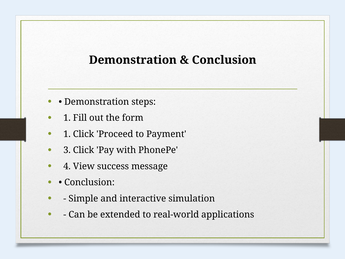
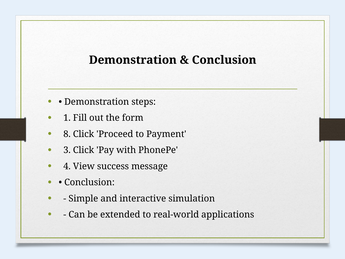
1: 1 -> 8 (67, 134)
